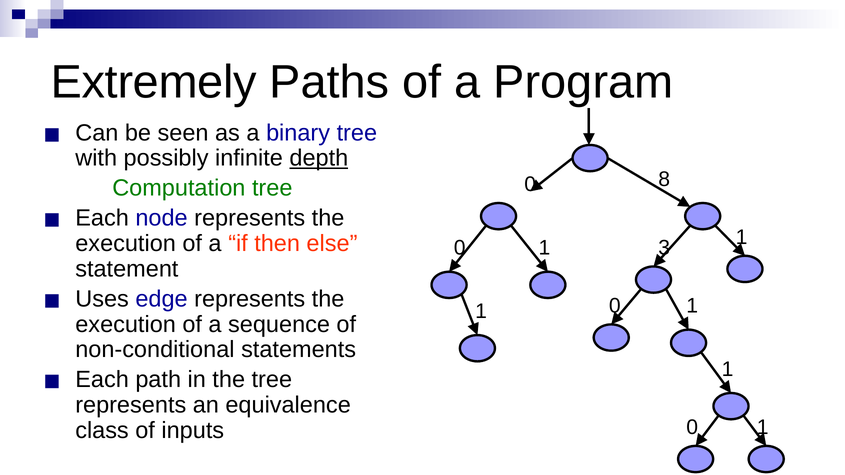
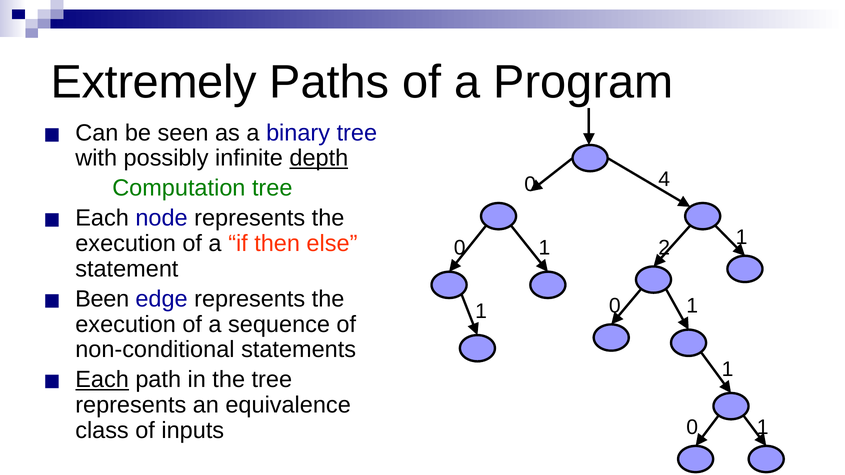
8: 8 -> 4 (664, 179)
3: 3 -> 2 (664, 248)
Uses: Uses -> Been (102, 299)
Each underline: none -> present (102, 380)
